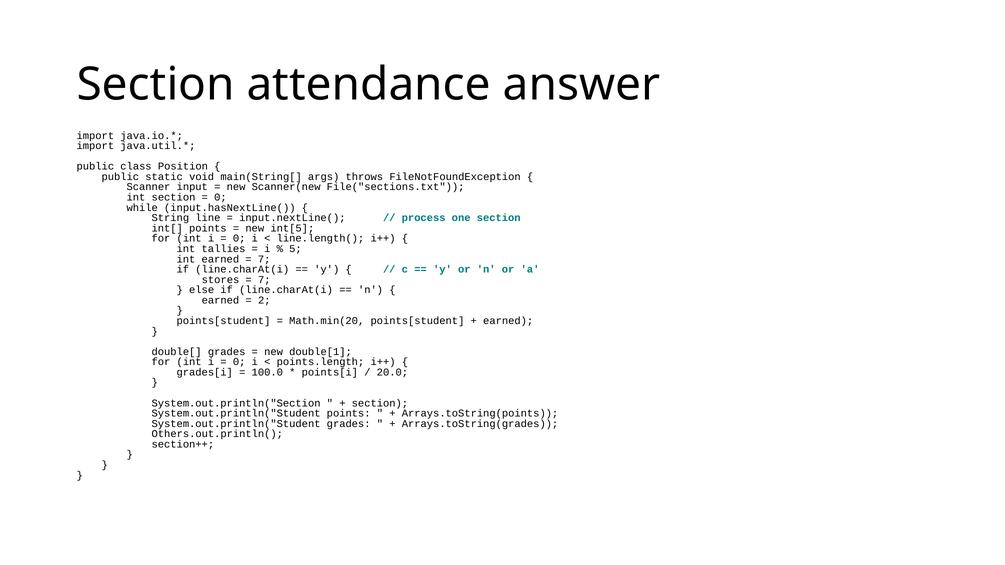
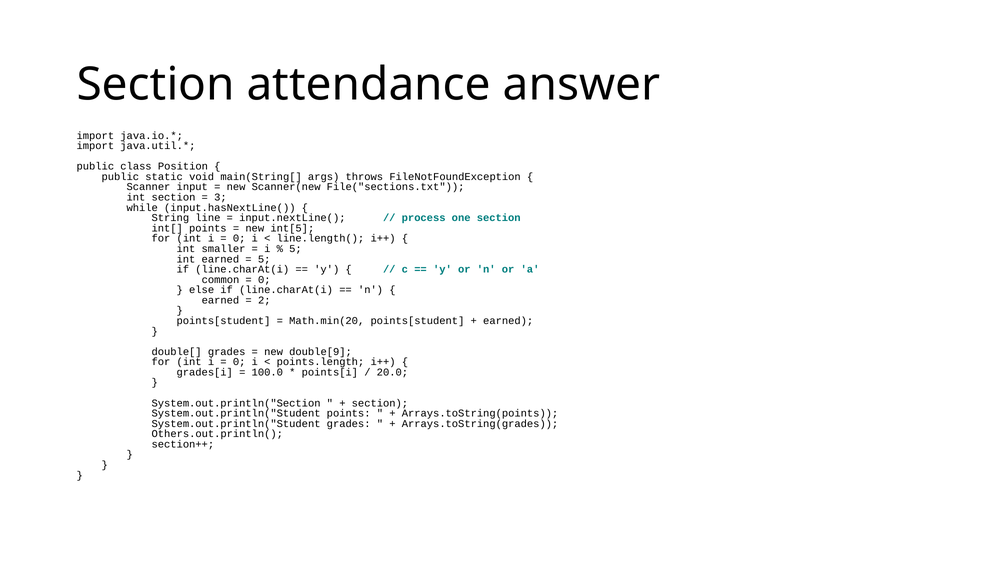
0: 0 -> 3 (220, 197)
tallies: tallies -> smaller (224, 249)
7: 7 -> 5 (264, 259)
stores: stores -> common (221, 280)
7: 7 -> 0 (264, 280)
double[1: double[1 -> double[9 (321, 352)
